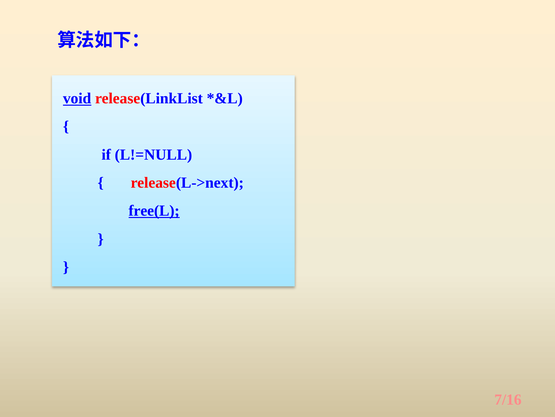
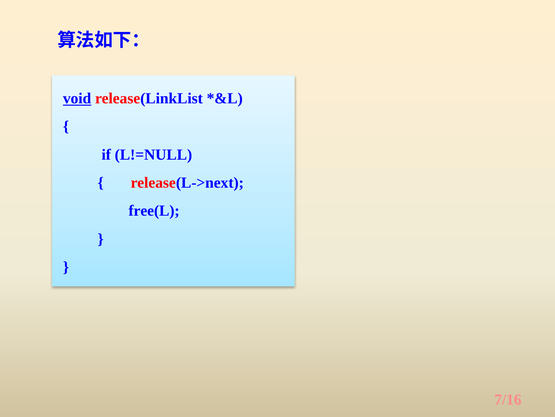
free(L underline: present -> none (154, 210)
